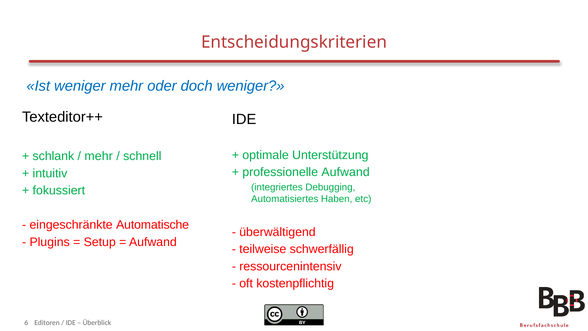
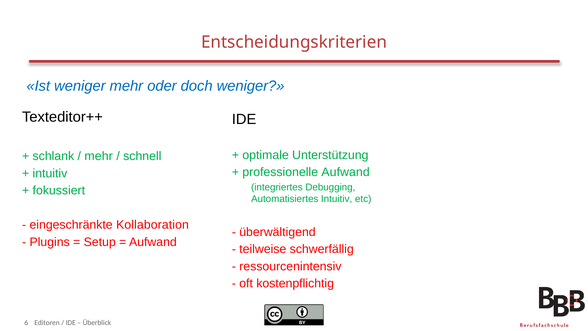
Automatisiertes Haben: Haben -> Intuitiv (337, 199)
Automatische: Automatische -> Kollaboration (152, 225)
